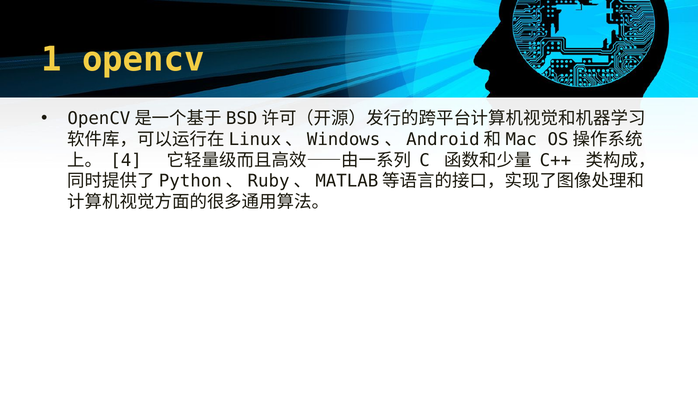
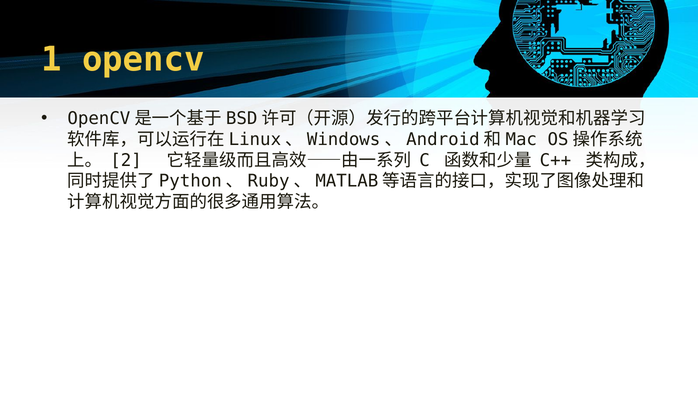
4: 4 -> 2 (126, 160)
